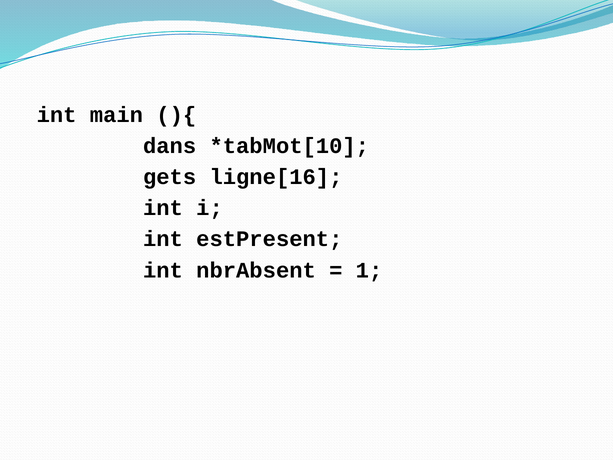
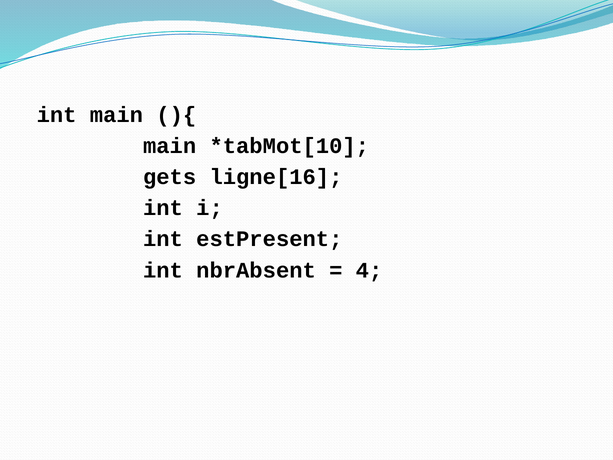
dans: dans -> main (170, 146)
1: 1 -> 4 (369, 270)
